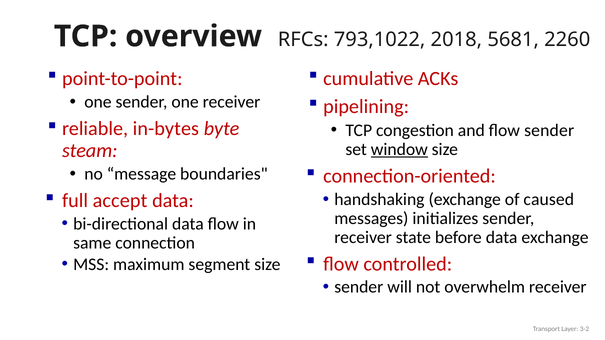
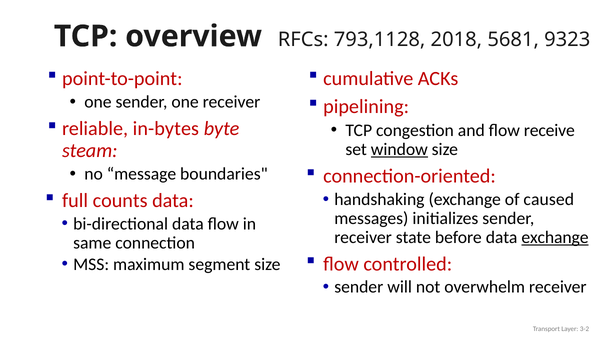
793,1022: 793,1022 -> 793,1128 (380, 40)
2260: 2260 -> 9323 (567, 40)
flow sender: sender -> receive (549, 130)
accept: accept -> counts (120, 201)
exchange underline: none -> present (555, 238)
